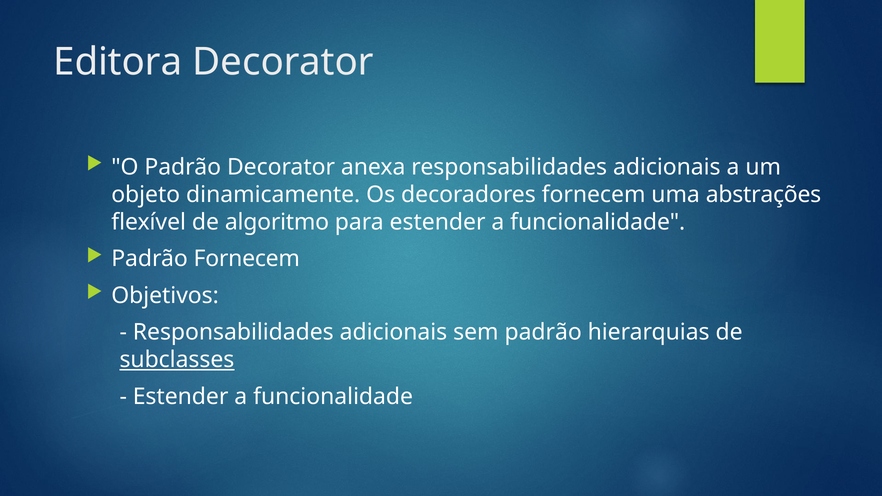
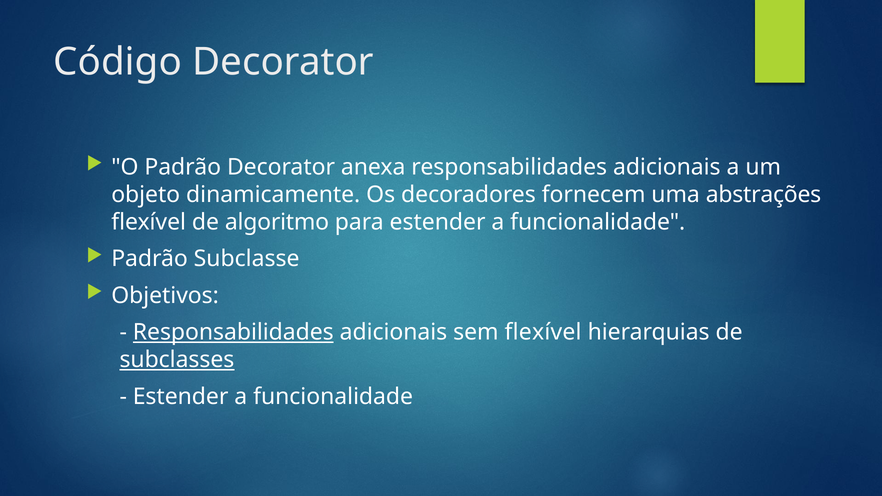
Editora: Editora -> Código (118, 62)
Padrão Fornecem: Fornecem -> Subclasse (247, 259)
Responsabilidades underline: none -> present (233, 332)
sem padrão: padrão -> flexível (543, 332)
